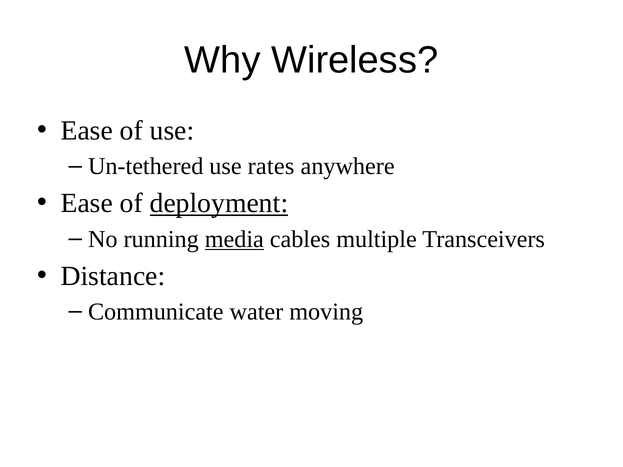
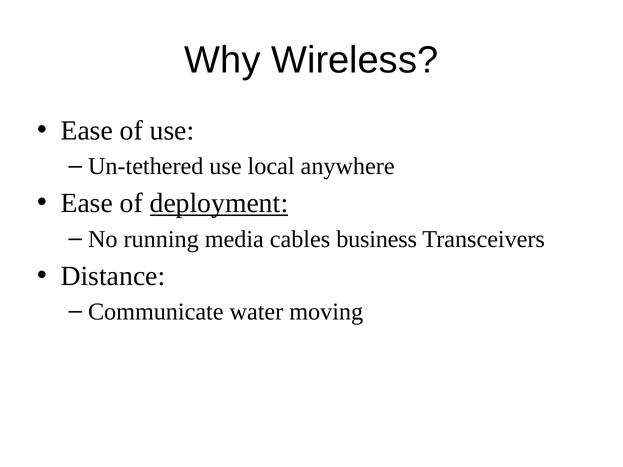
rates: rates -> local (271, 166)
media underline: present -> none (234, 239)
multiple: multiple -> business (377, 239)
